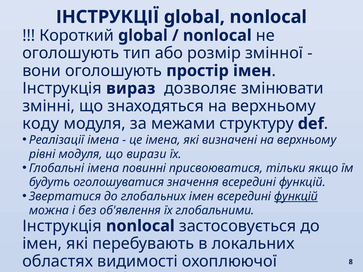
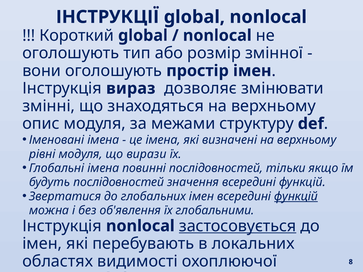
коду: коду -> опис (41, 124)
Реалізації: Реалізації -> Іменовані (57, 140)
повинні присвоюватися: присвоюватися -> послідовностей (216, 168)
будуть оголошуватися: оголошуватися -> послідовностей (119, 182)
застосовується underline: none -> present (238, 226)
